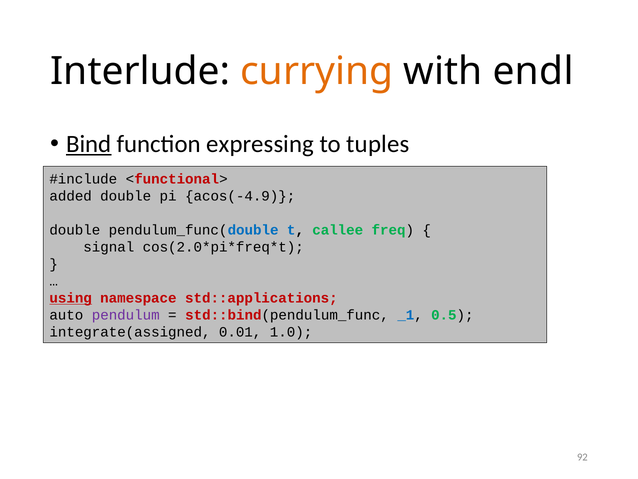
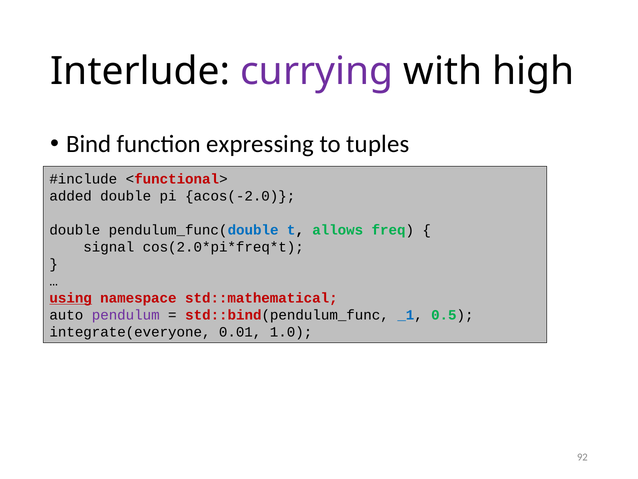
currying colour: orange -> purple (317, 71)
endl: endl -> high (533, 71)
Bind underline: present -> none (89, 144)
acos(-4.9: acos(-4.9 -> acos(-2.0 (240, 196)
callee: callee -> allows (338, 230)
std::applications: std::applications -> std::mathematical (261, 298)
integrate(assigned: integrate(assigned -> integrate(everyone (130, 332)
